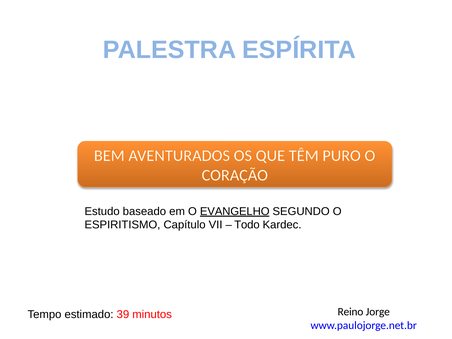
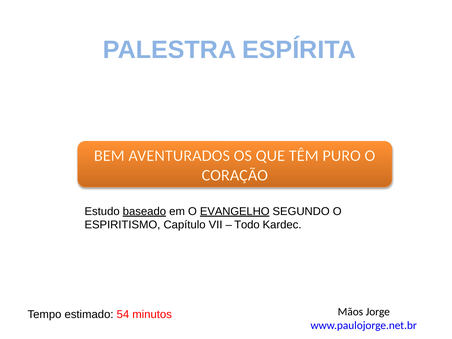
baseado underline: none -> present (144, 211)
Reino: Reino -> Mãos (350, 312)
39: 39 -> 54 (123, 315)
